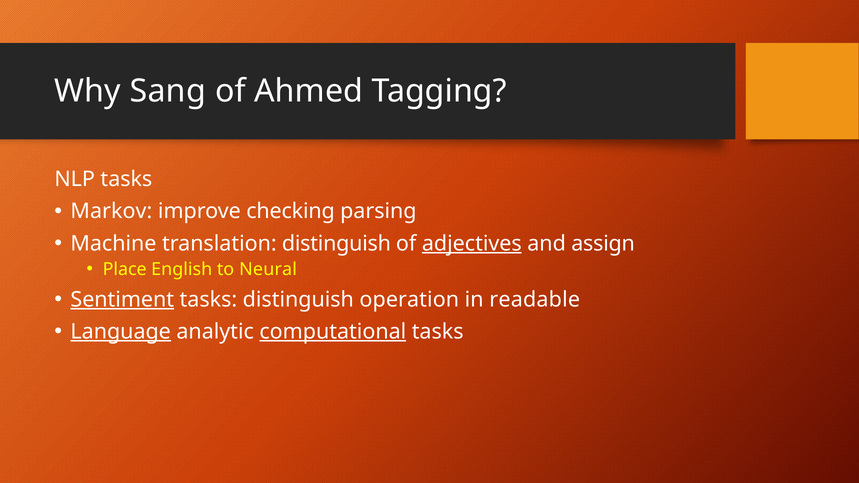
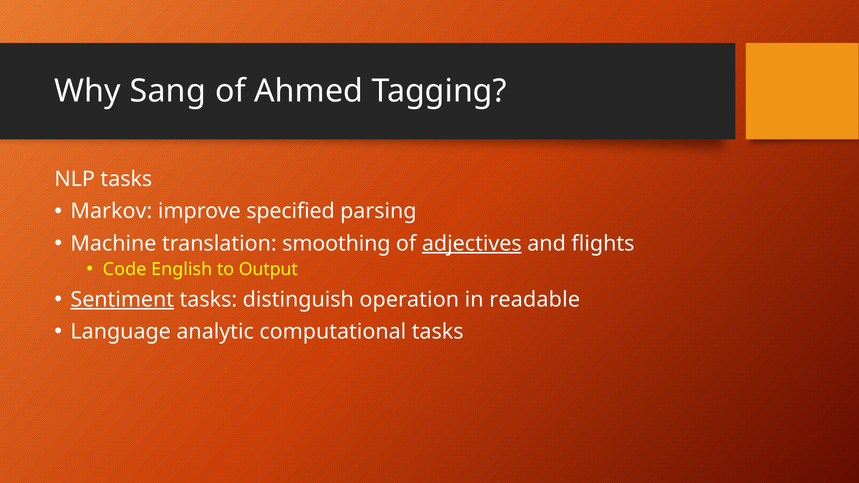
checking: checking -> specified (291, 211)
translation distinguish: distinguish -> smoothing (336, 244)
assign: assign -> flights (603, 244)
Place: Place -> Code (125, 269)
Neural: Neural -> Output (268, 269)
Language underline: present -> none (121, 332)
computational underline: present -> none (333, 332)
